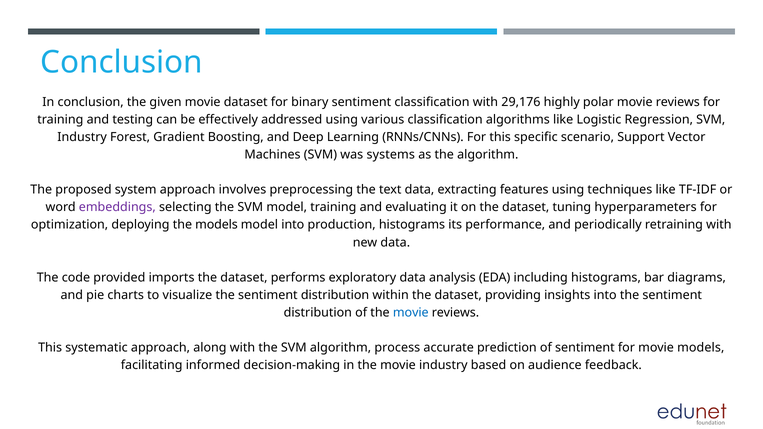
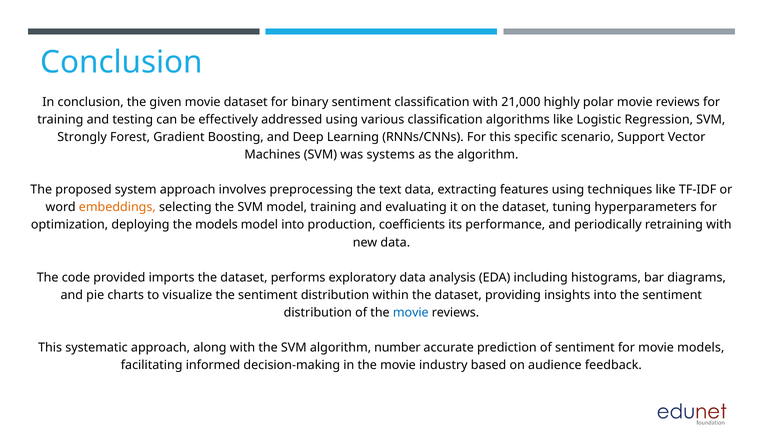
29,176: 29,176 -> 21,000 (521, 102)
Industry: Industry -> Strongly (82, 137)
embeddings colour: purple -> orange (117, 207)
production histograms: histograms -> coefficients (412, 225)
process: process -> number (397, 348)
